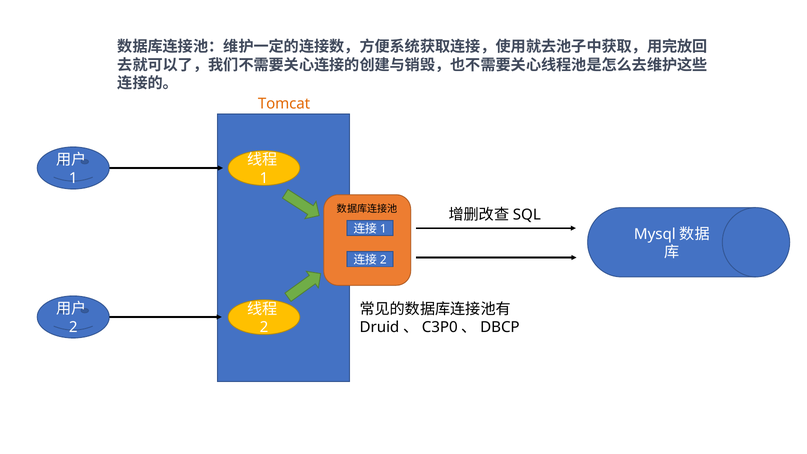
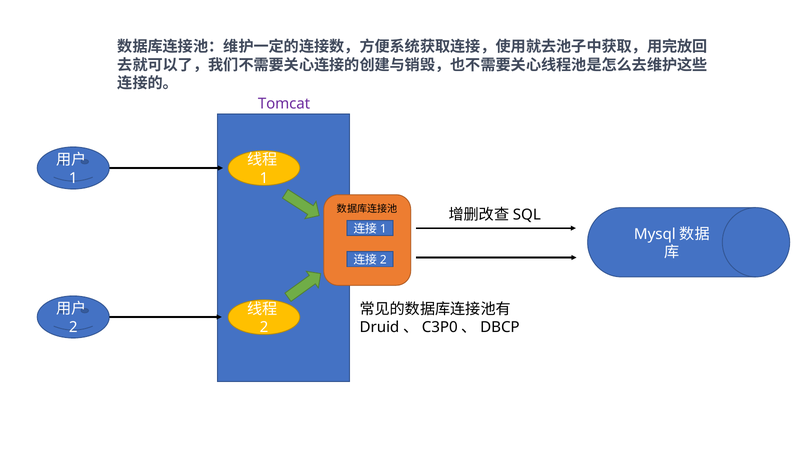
Tomcat colour: orange -> purple (284, 104)
